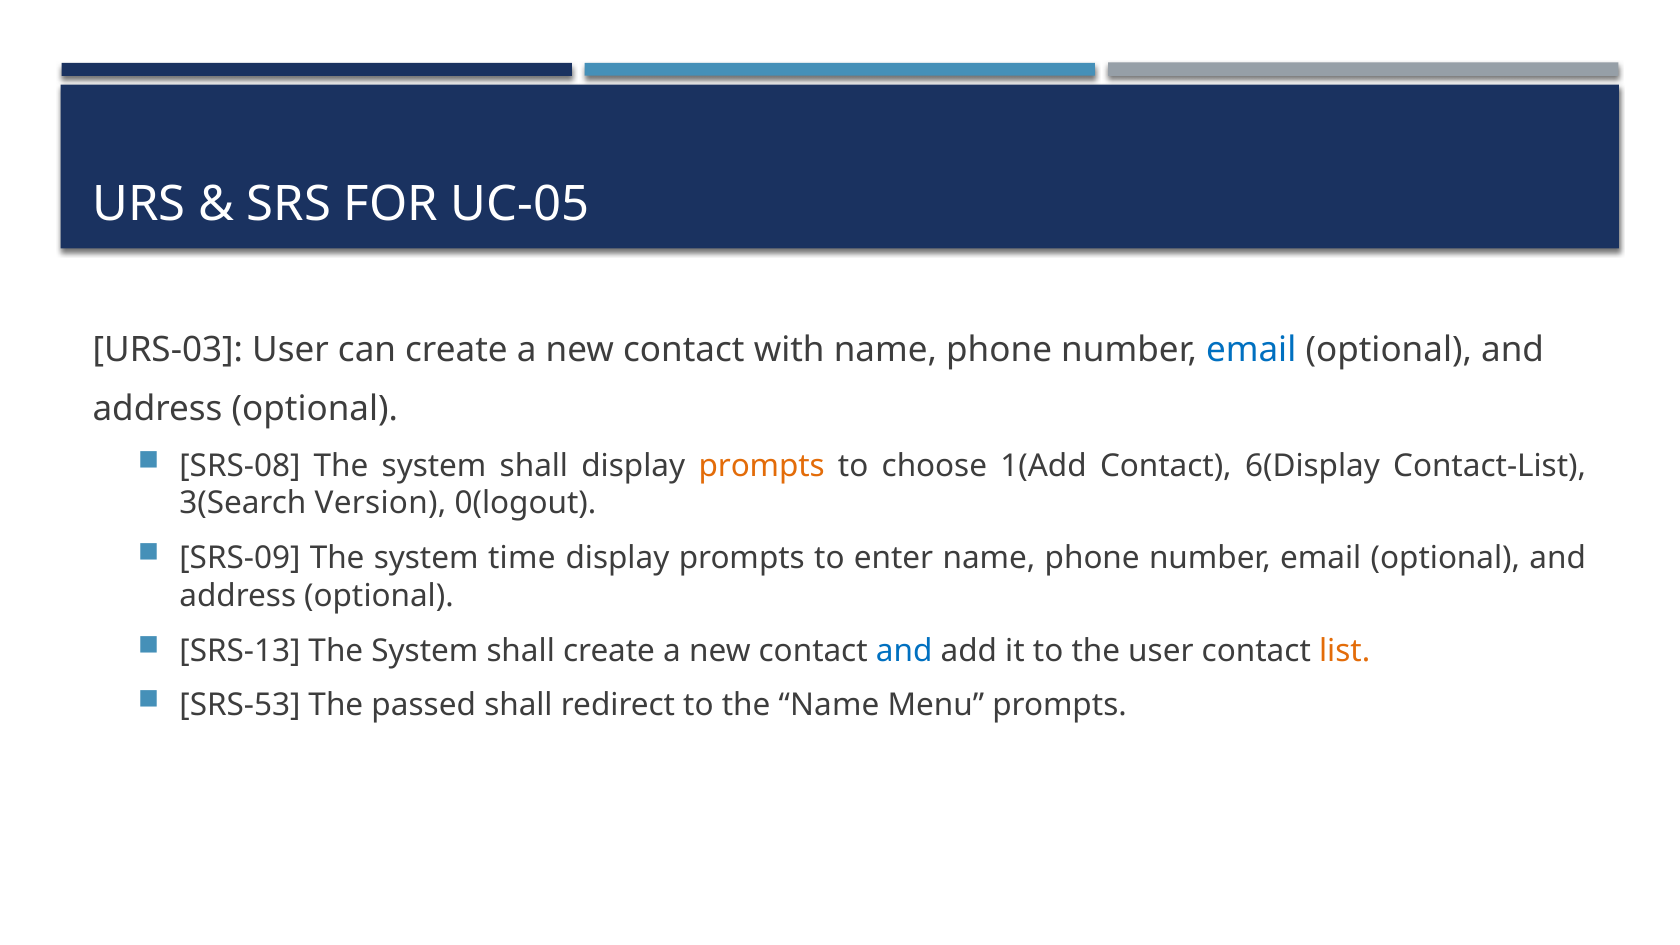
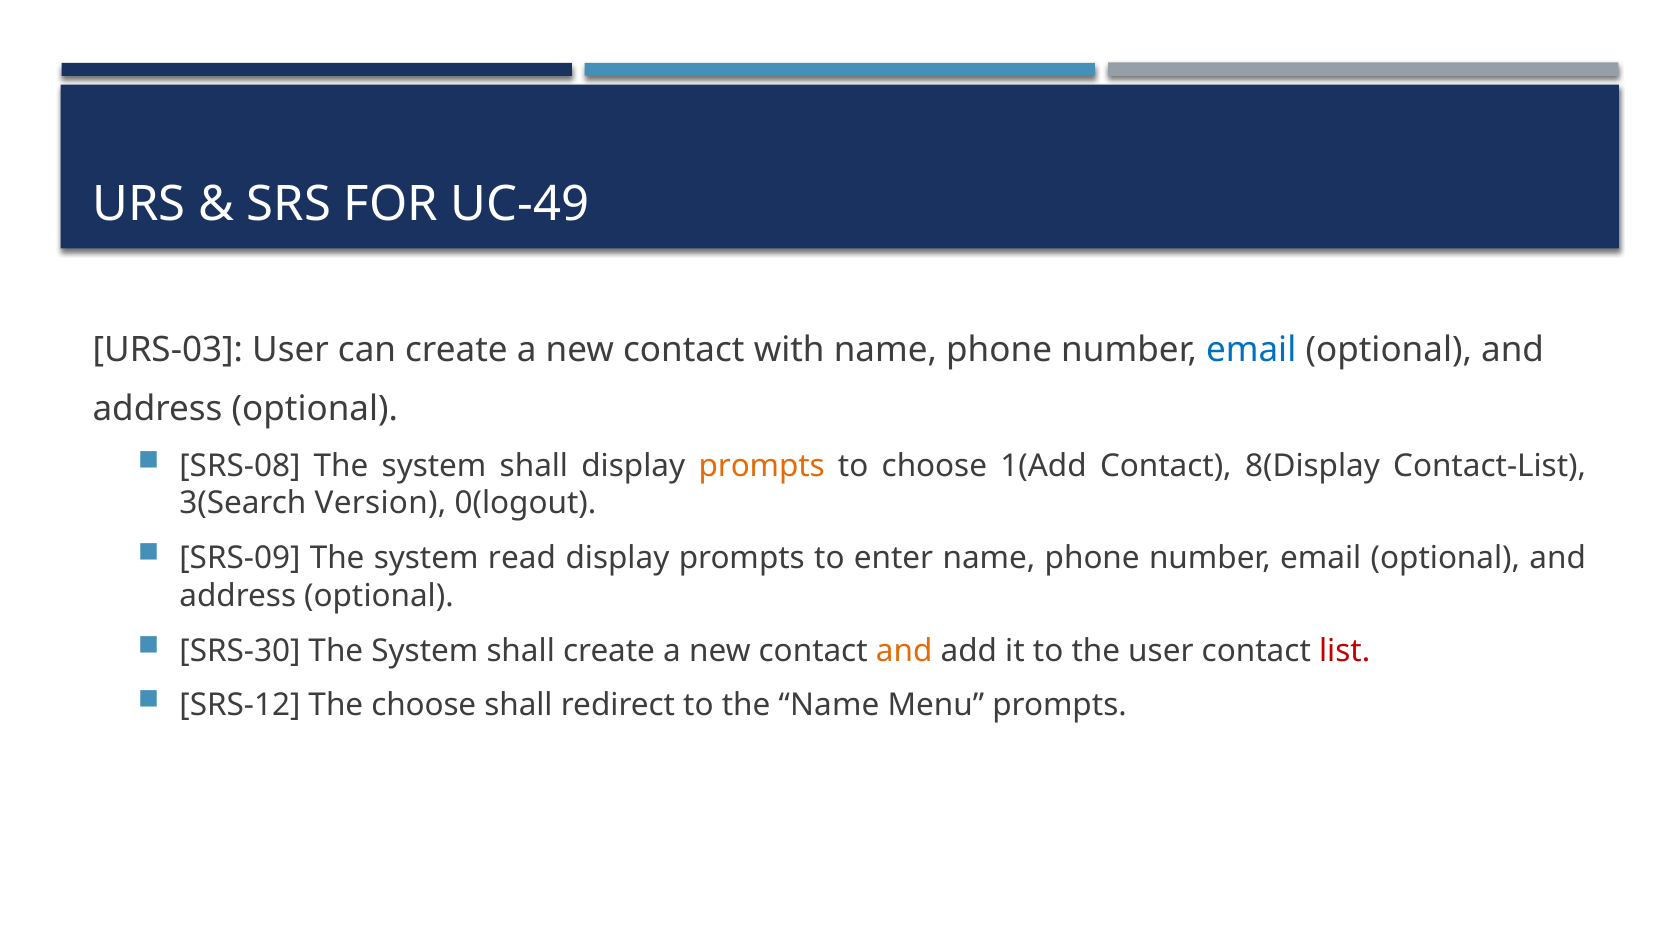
UC-05: UC-05 -> UC-49 (520, 204)
6(Display: 6(Display -> 8(Display (1313, 466)
time: time -> read (522, 558)
SRS-13: SRS-13 -> SRS-30 (240, 651)
and colour: blue -> orange (904, 651)
list colour: orange -> red (1345, 651)
SRS-53: SRS-53 -> SRS-12 (240, 705)
The passed: passed -> choose (424, 705)
